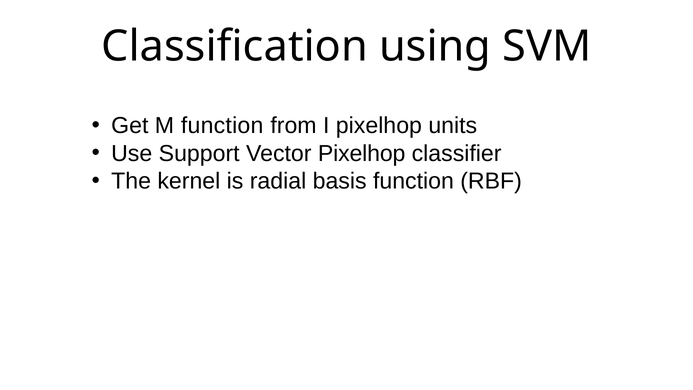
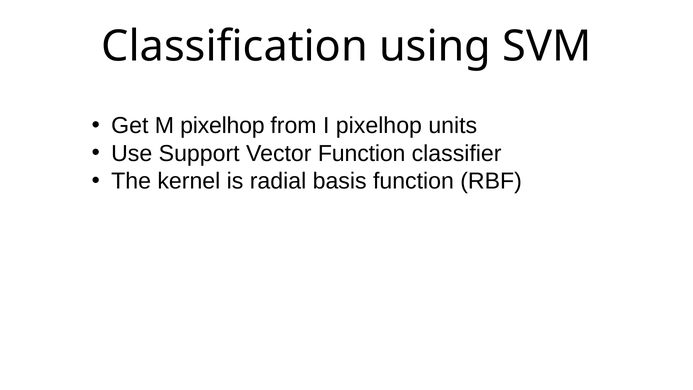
M function: function -> pixelhop (222, 126)
Vector Pixelhop: Pixelhop -> Function (362, 153)
